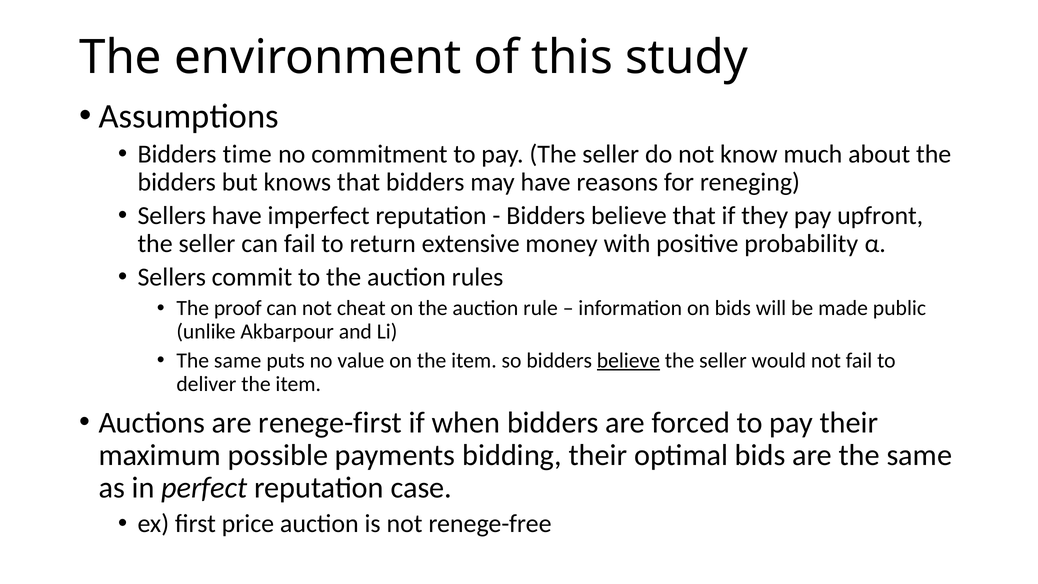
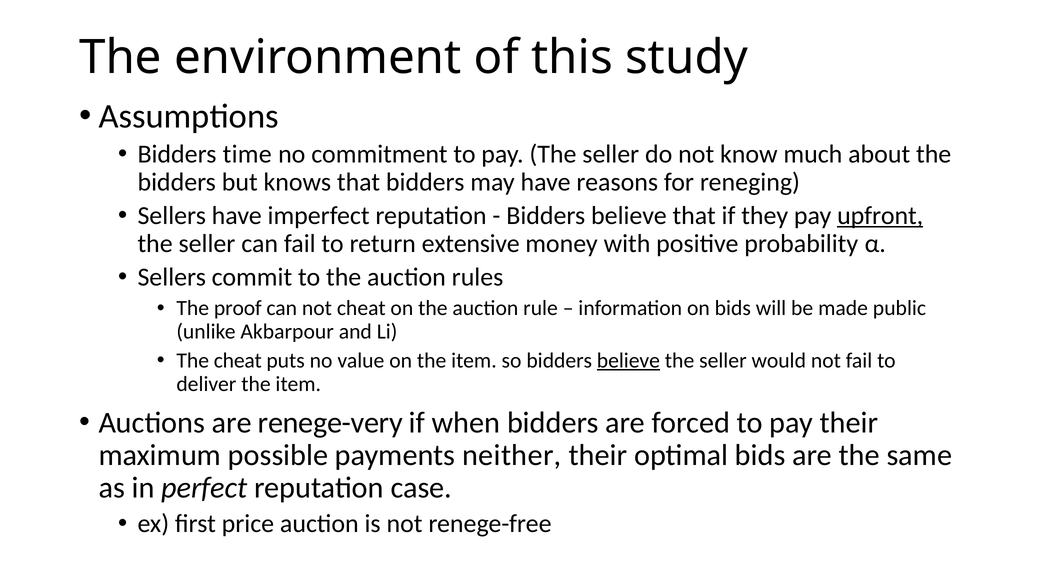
upfront underline: none -> present (880, 216)
same: same -> cheat (238, 360)
renege-first: renege-first -> renege-very (330, 423)
bidding: bidding -> neither (512, 455)
